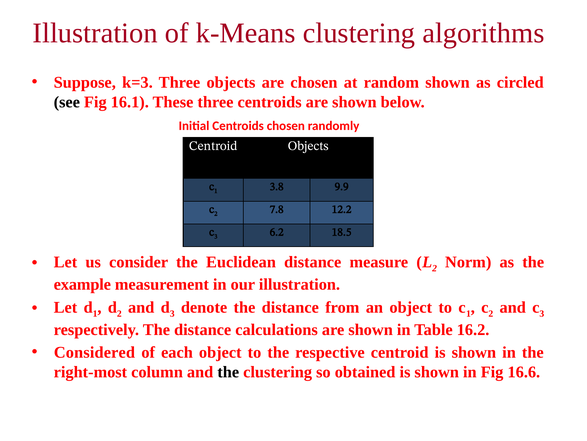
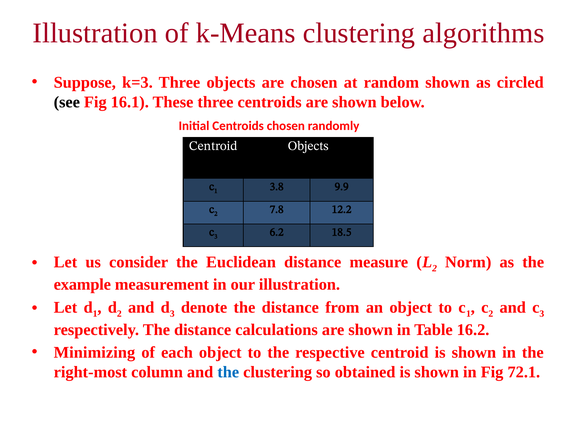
Considered: Considered -> Minimizing (94, 352)
the colour: black -> blue (228, 371)
16.6: 16.6 -> 72.1 (524, 371)
